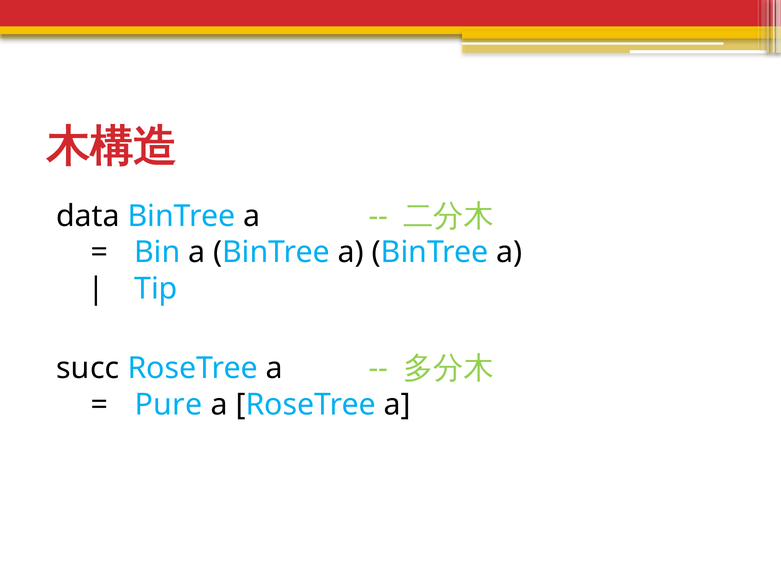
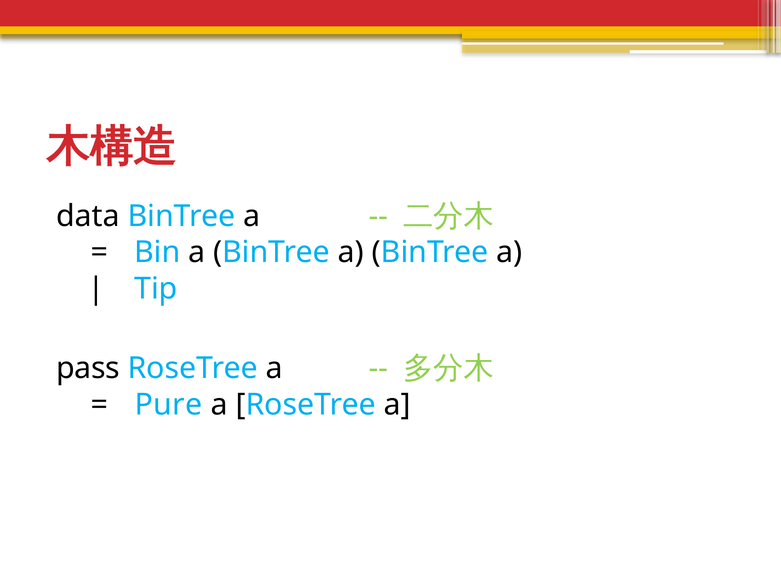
succ: succ -> pass (88, 369)
